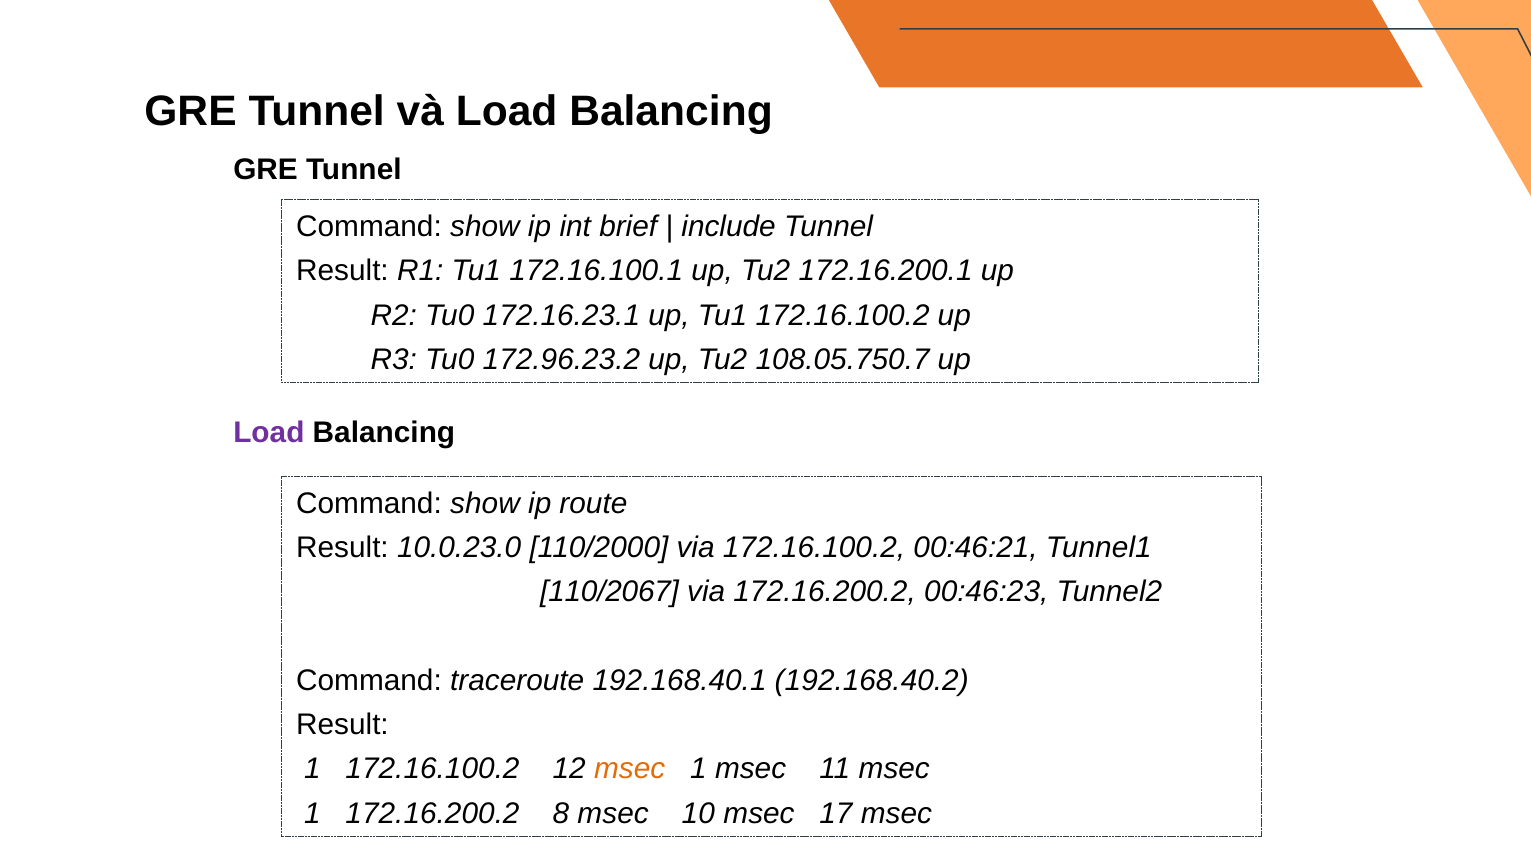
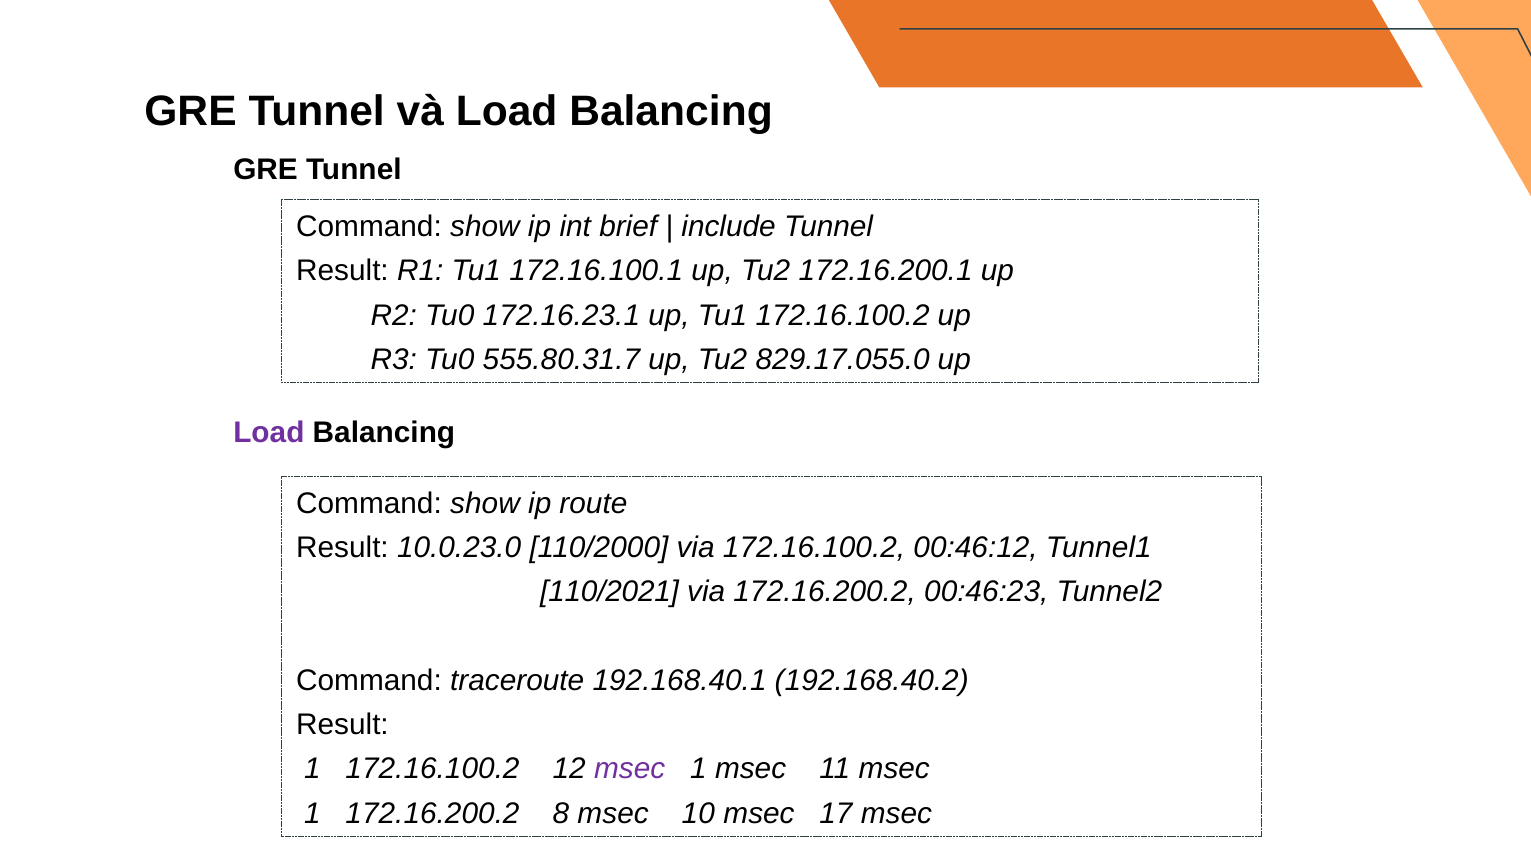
172.96.23.2: 172.96.23.2 -> 555.80.31.7 (561, 360)
108.05.750.7: 108.05.750.7 -> 829.17.055.0 (843, 360)
00:46:21: 00:46:21 -> 00:46:12 (976, 548)
110/2067: 110/2067 -> 110/2021 (610, 592)
msec colour: orange -> purple (630, 769)
